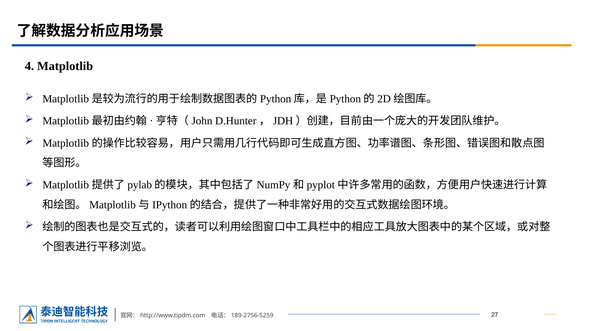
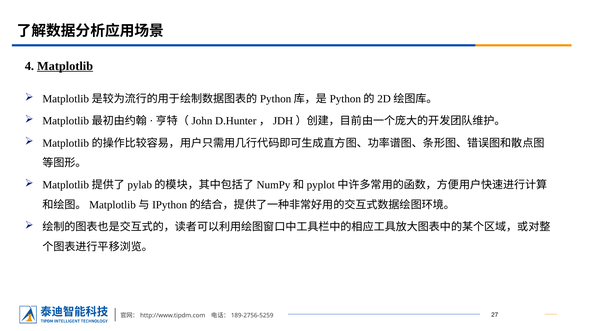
Matplotlib underline: none -> present (65, 66)
